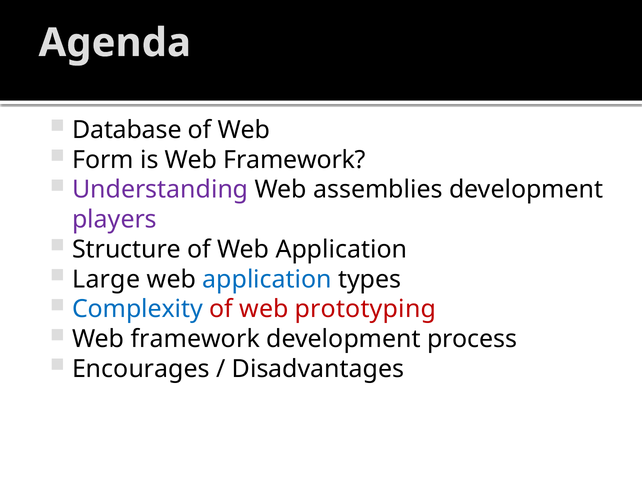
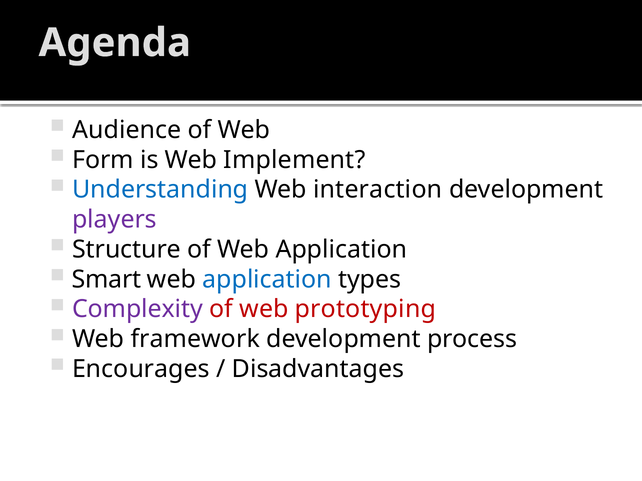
Database: Database -> Audience (127, 130)
is Web Framework: Framework -> Implement (294, 160)
Understanding colour: purple -> blue (160, 190)
assemblies: assemblies -> interaction (378, 190)
Large: Large -> Smart (106, 280)
Complexity colour: blue -> purple (138, 309)
